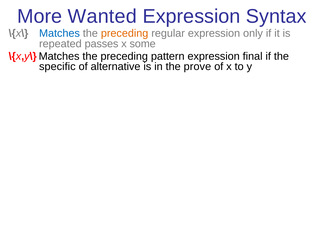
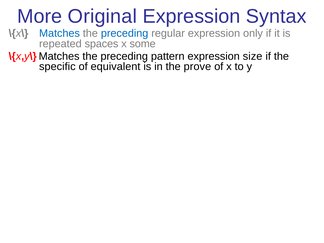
Wanted: Wanted -> Original (102, 16)
preceding colour: orange -> blue (125, 33)
passes: passes -> spaces (102, 44)
final: final -> size (253, 56)
alternative: alternative -> equivalent (116, 67)
